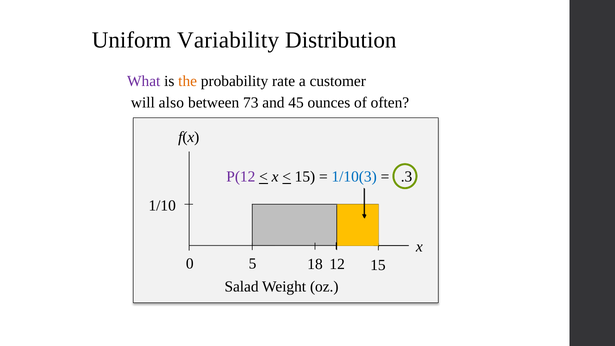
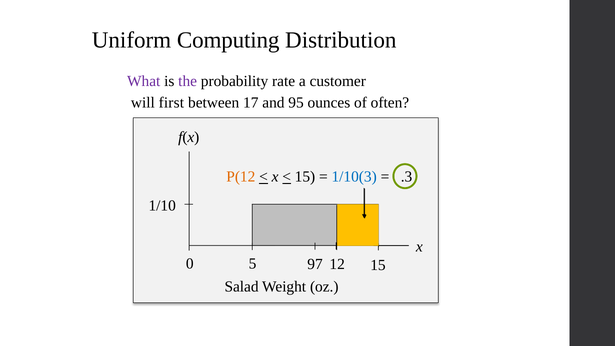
Variability: Variability -> Computing (228, 40)
the colour: orange -> purple (188, 81)
also: also -> first (171, 102)
73: 73 -> 17 (251, 102)
45: 45 -> 95 (296, 102)
P(12 colour: purple -> orange (241, 177)
18: 18 -> 97 (315, 264)
